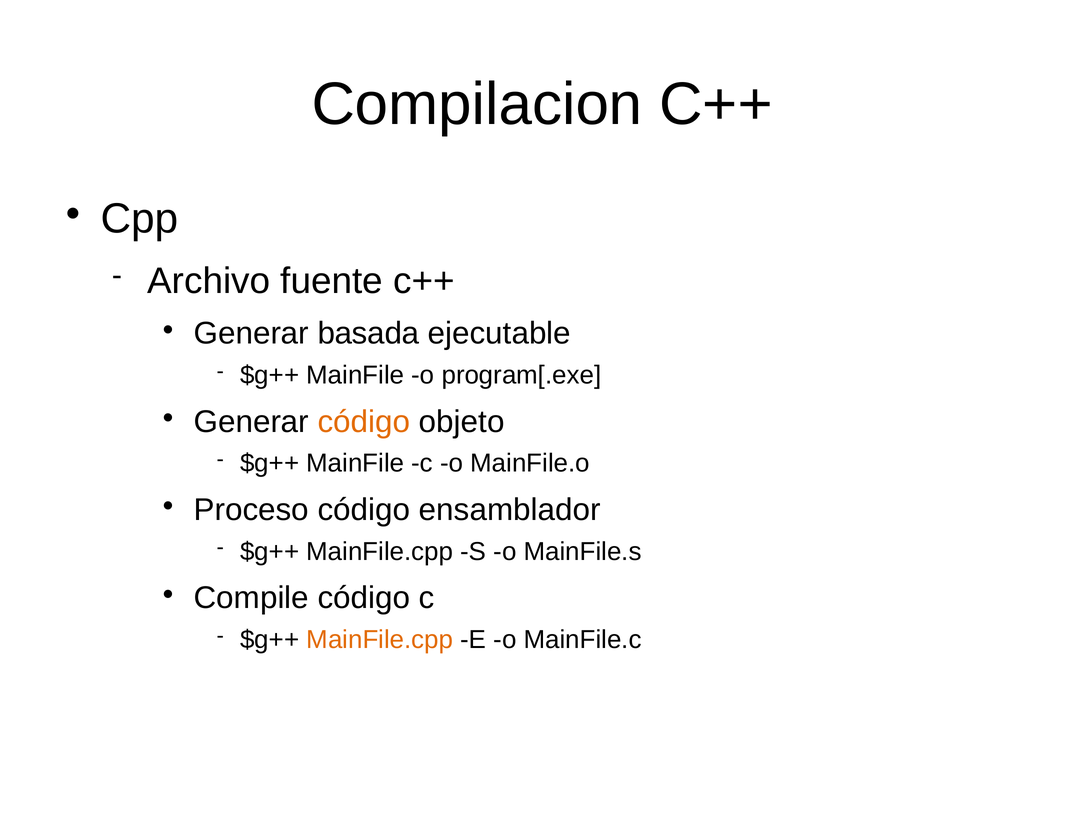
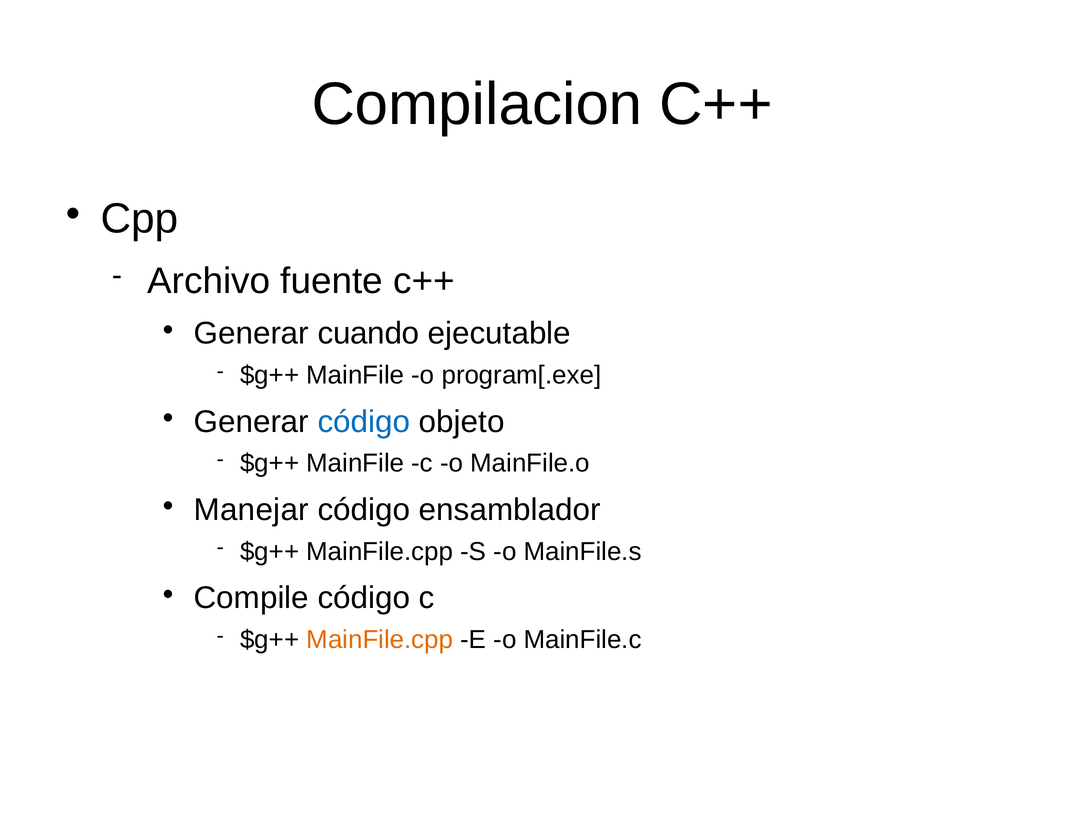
basada: basada -> cuando (368, 334)
código colour: orange -> blue (364, 422)
Proceso: Proceso -> Manejar (251, 510)
